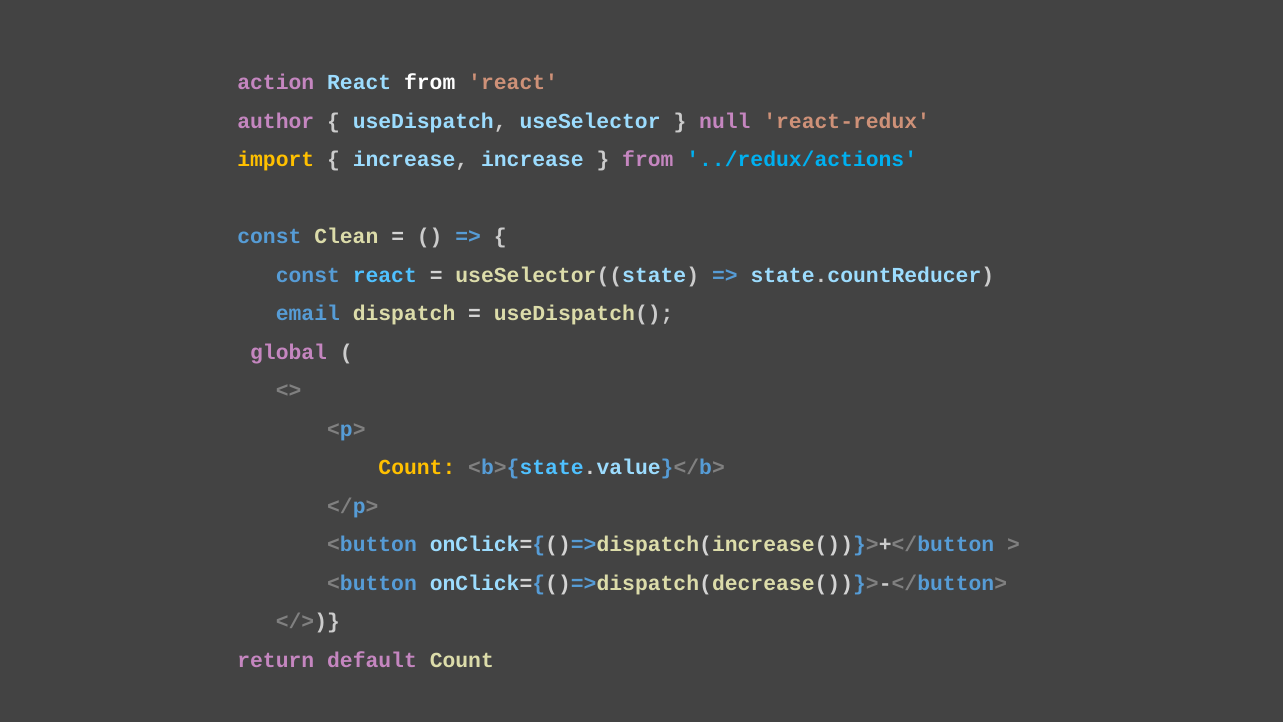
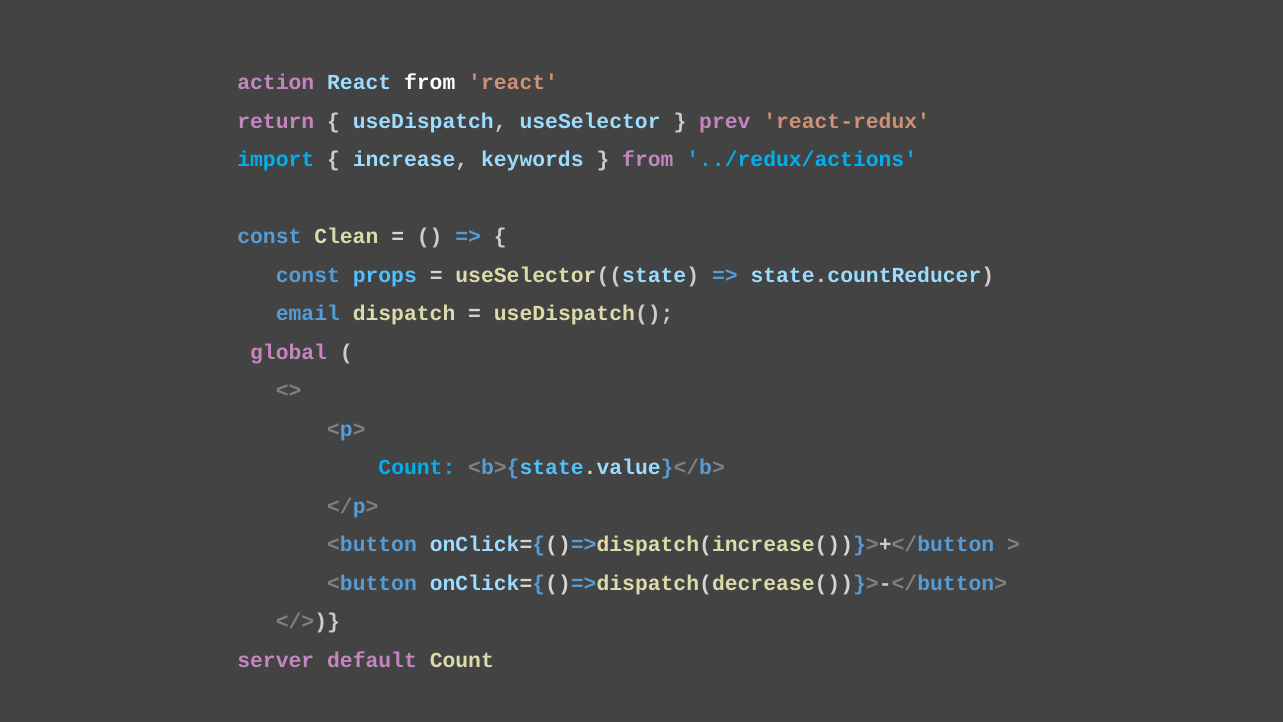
author: author -> return (276, 121)
null: null -> prev (725, 121)
import colour: yellow -> light blue (276, 160)
increase increase: increase -> keywords (532, 160)
const react: react -> props (385, 275)
Count colour: yellow -> light blue (417, 468)
return: return -> server (276, 660)
